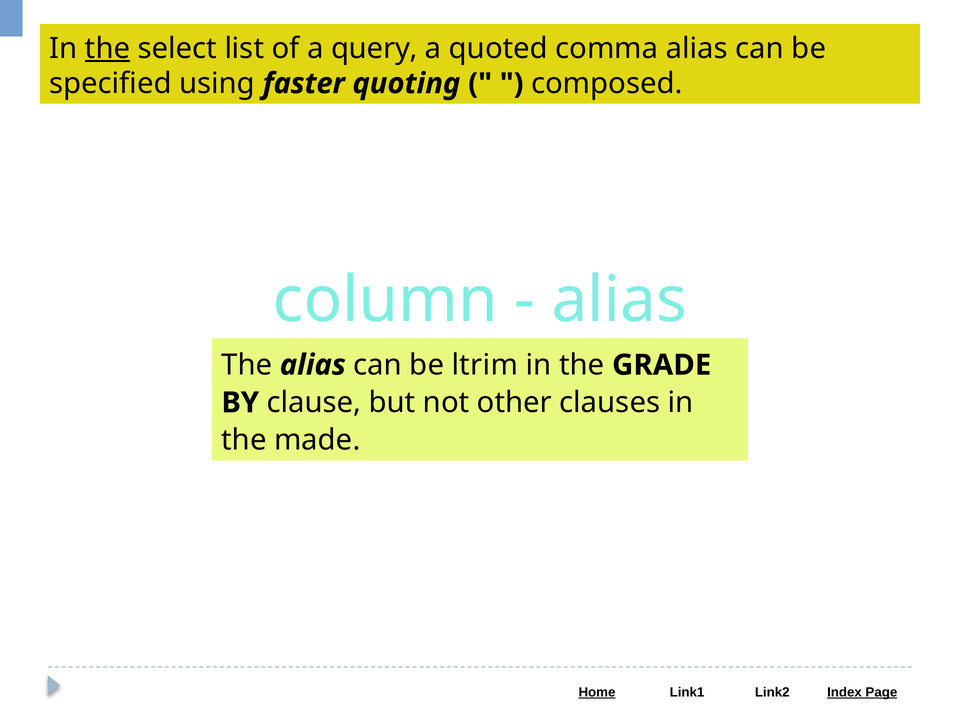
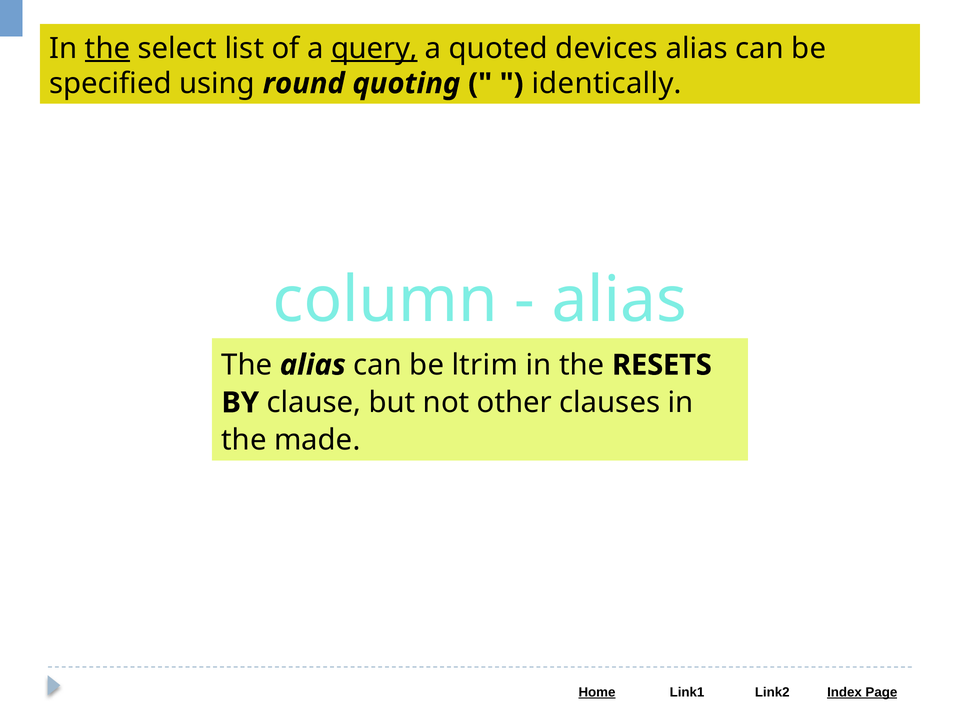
query underline: none -> present (374, 48)
comma: comma -> devices (607, 48)
faster: faster -> round (304, 84)
composed: composed -> identically (607, 84)
GRADE: GRADE -> RESETS (662, 365)
